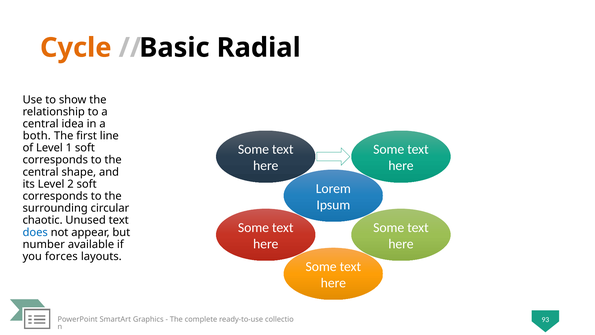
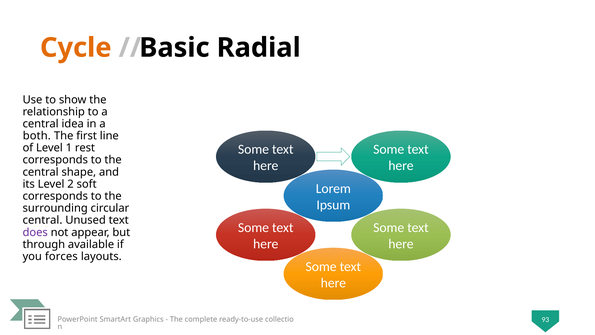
1 soft: soft -> rest (85, 148)
chaotic: chaotic -> central (43, 220)
does colour: blue -> purple (35, 232)
number: number -> through (44, 244)
